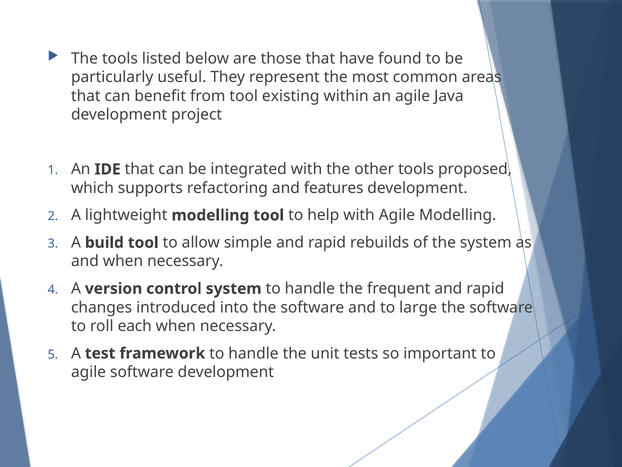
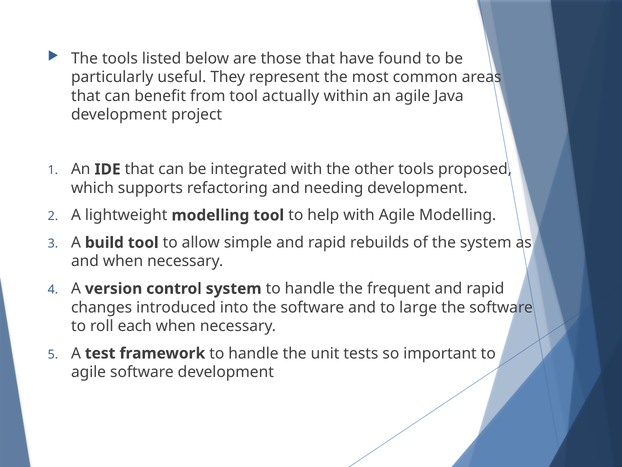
existing: existing -> actually (291, 96)
features: features -> needing (334, 188)
